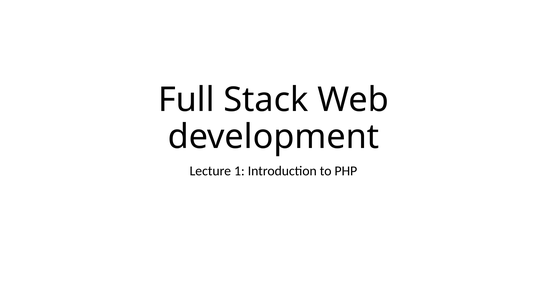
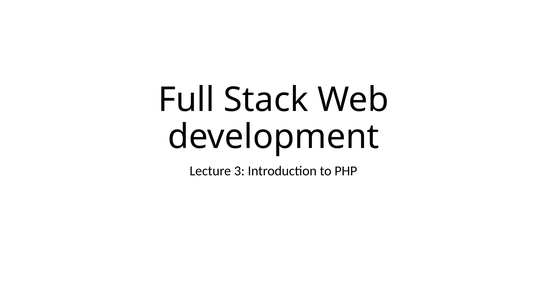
1: 1 -> 3 (239, 171)
